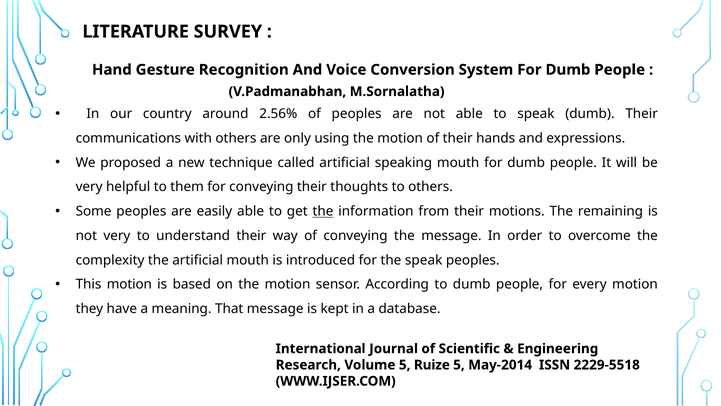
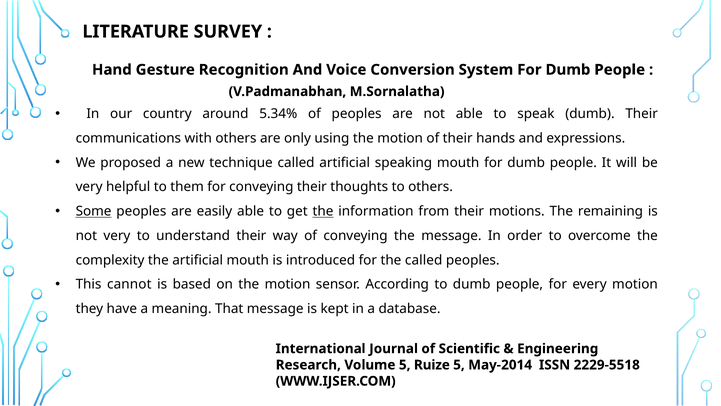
2.56%: 2.56% -> 5.34% (278, 114)
Some underline: none -> present (94, 211)
the speak: speak -> called (424, 260)
This motion: motion -> cannot (129, 284)
